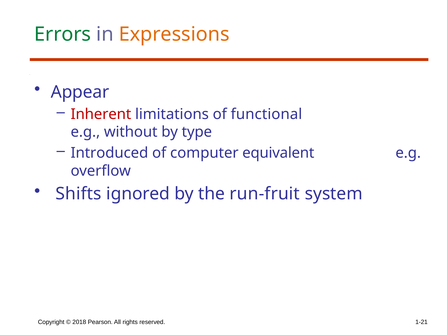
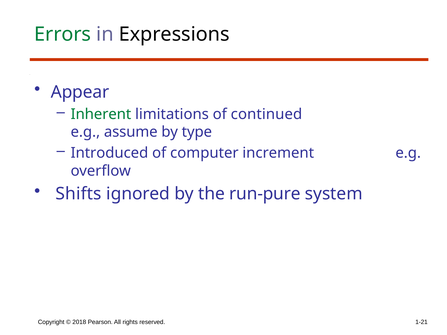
Expressions colour: orange -> black (174, 34)
Inherent colour: red -> green (101, 114)
functional: functional -> continued (266, 114)
without: without -> assume (131, 132)
equivalent: equivalent -> increment (278, 153)
run-fruit: run-fruit -> run-pure (265, 194)
